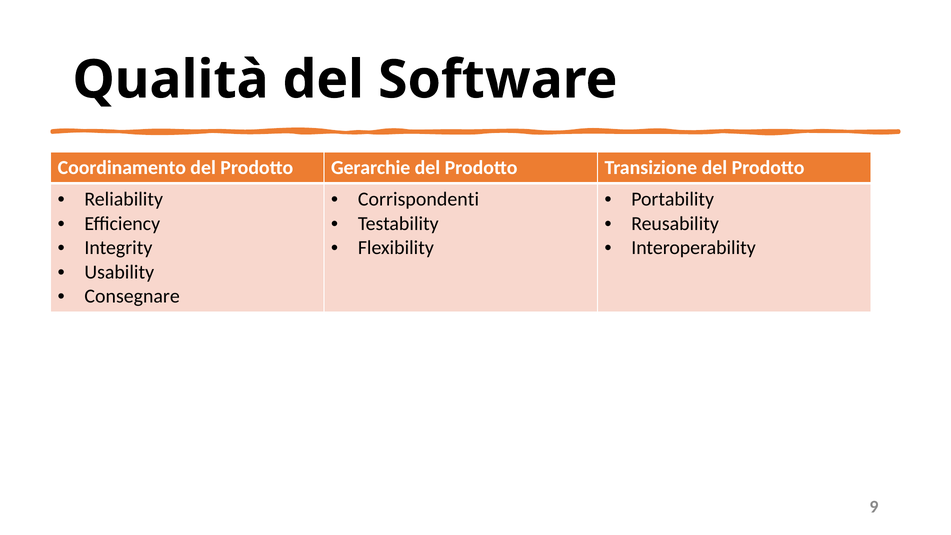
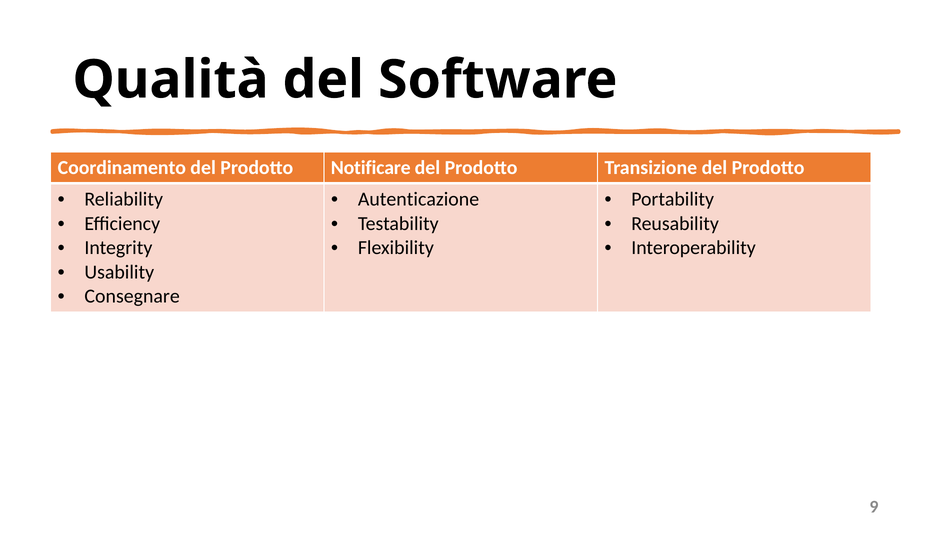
Gerarchie: Gerarchie -> Notificare (371, 168)
Corrispondenti: Corrispondenti -> Autenticazione (419, 199)
